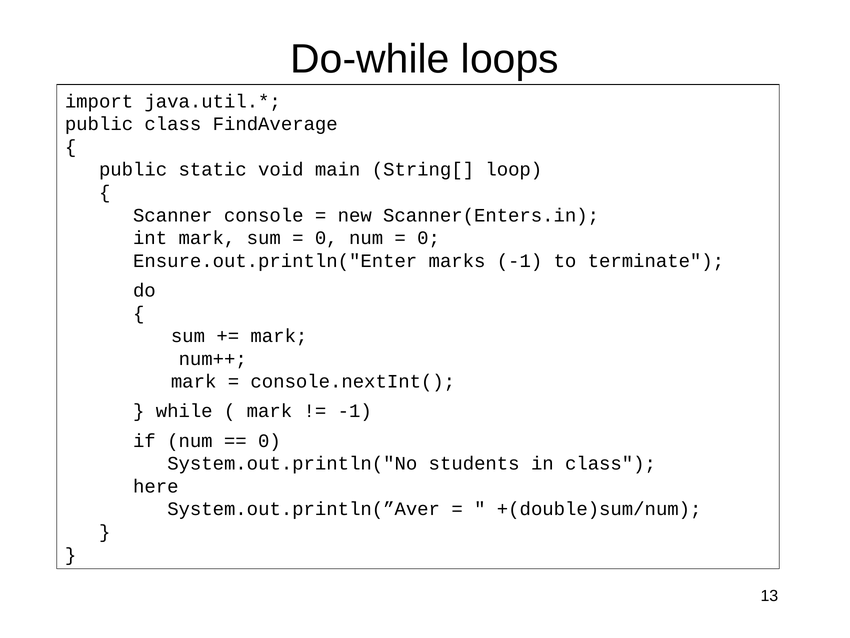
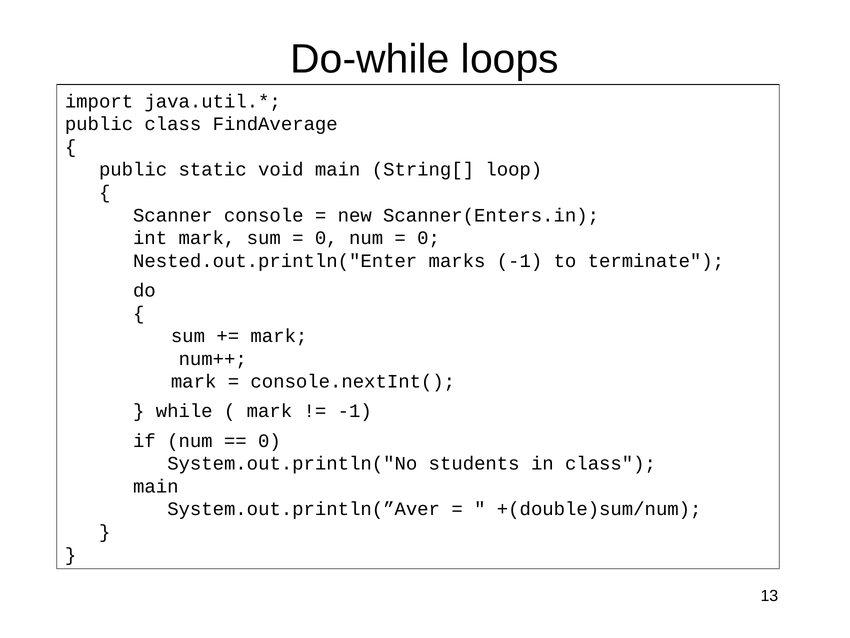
Ensure.out.println("Enter: Ensure.out.println("Enter -> Nested.out.println("Enter (275, 261)
here: here -> main (156, 486)
